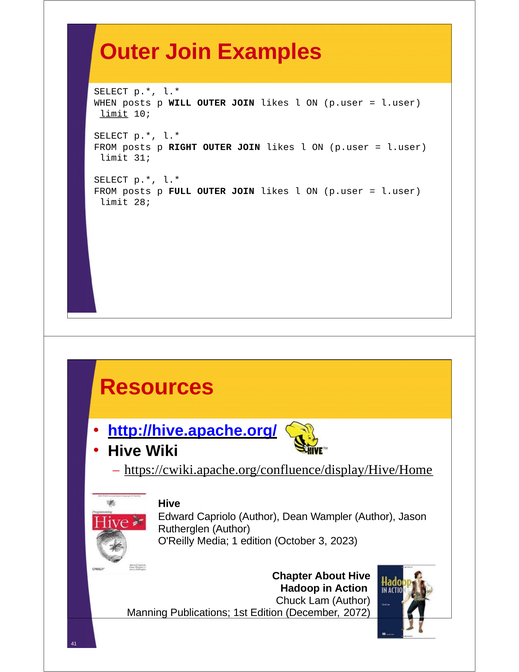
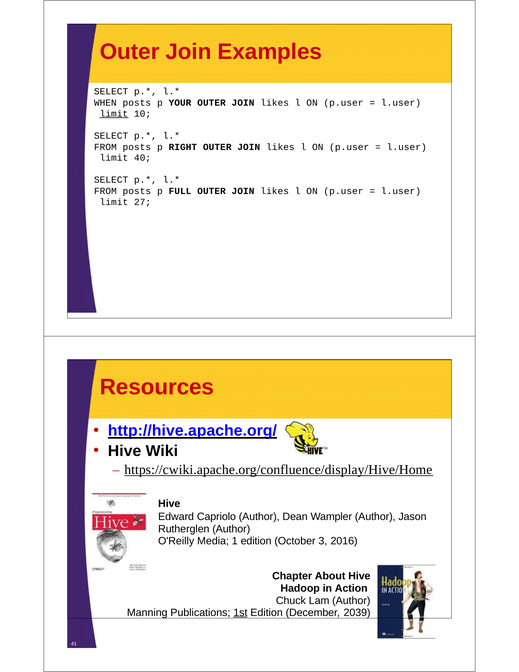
WILL: WILL -> YOUR (180, 103)
limit 31: 31 -> 40 (143, 158)
28: 28 -> 27 (143, 202)
2023: 2023 -> 2016 (344, 541)
1st underline: none -> present (240, 612)
2072: 2072 -> 2039 (357, 612)
